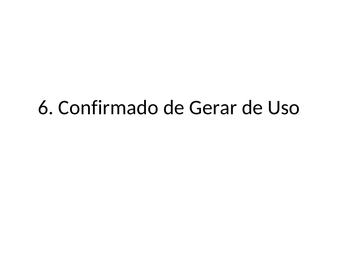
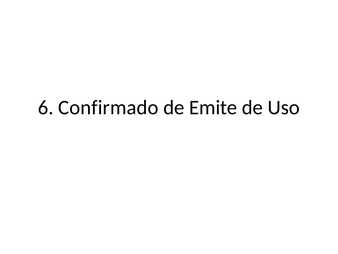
Gerar: Gerar -> Emite (213, 107)
